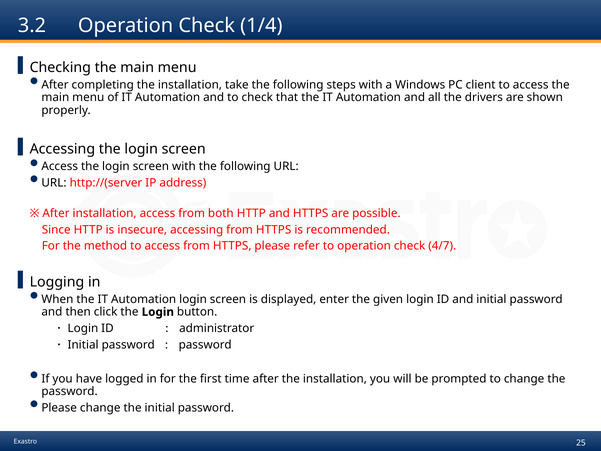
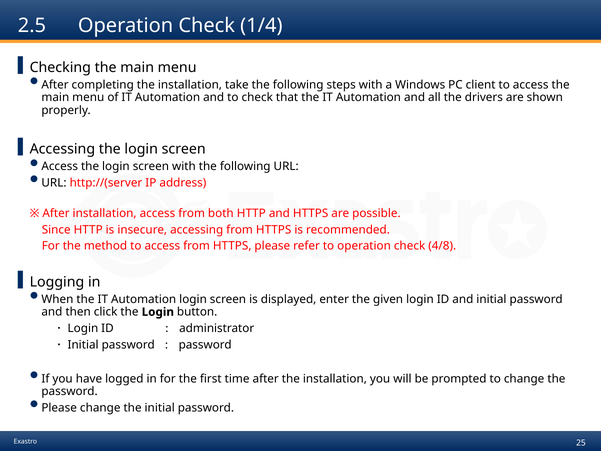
3.2: 3.2 -> 2.5 (32, 26)
4/7: 4/7 -> 4/8 (442, 246)
